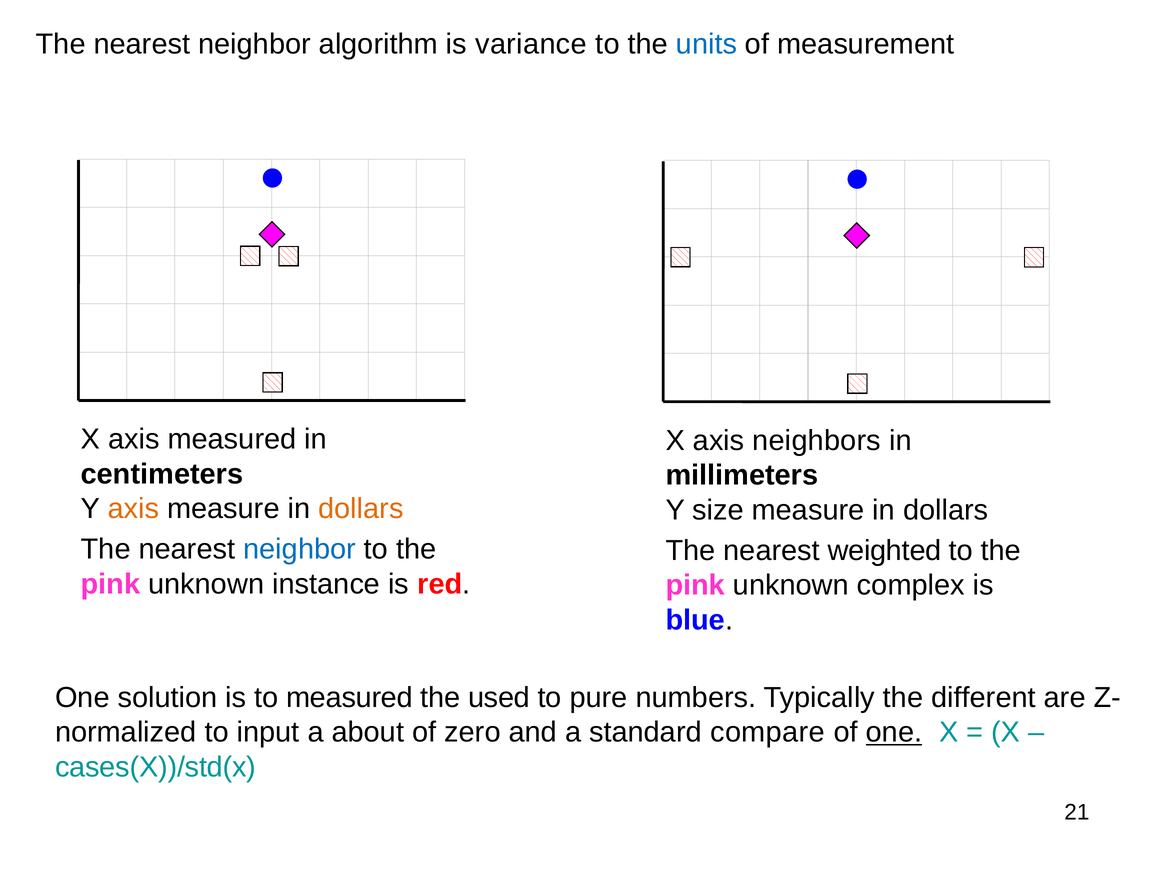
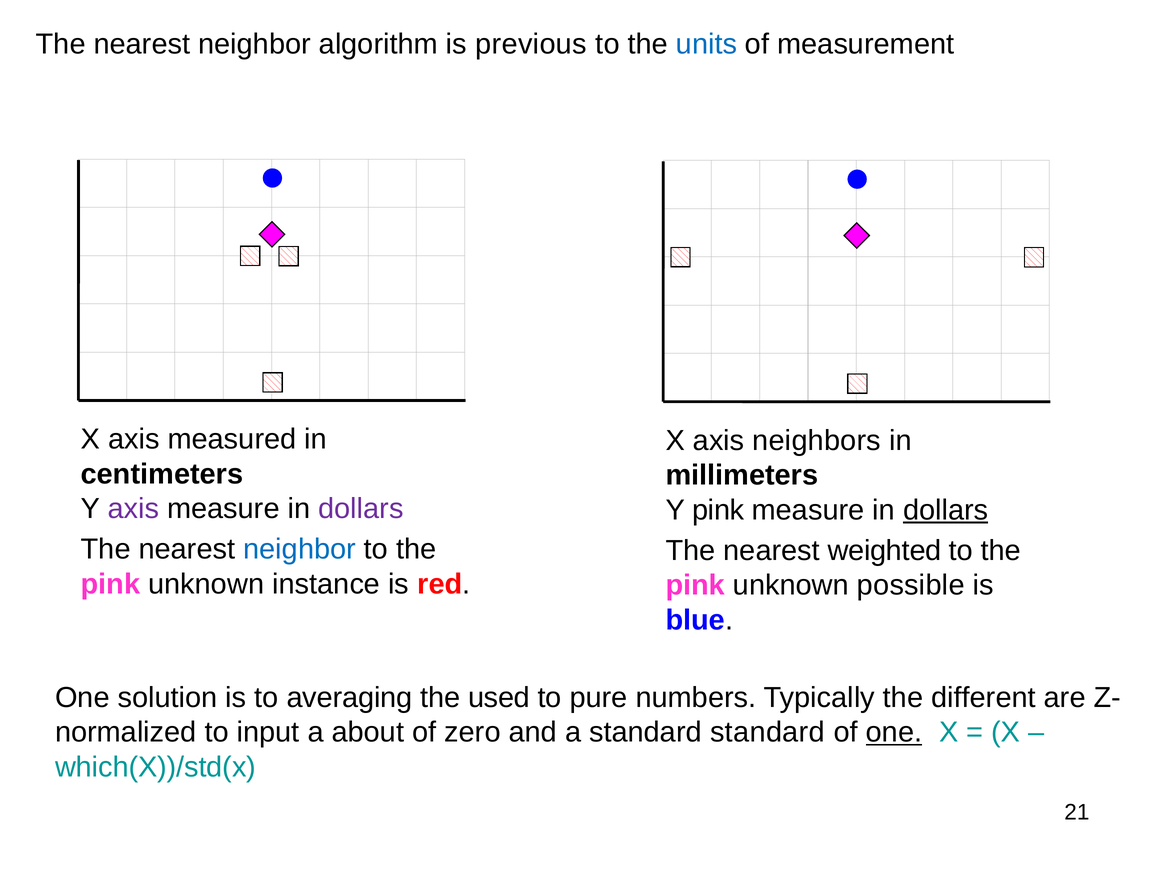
variance: variance -> previous (531, 44)
axis colour: orange -> purple (133, 509)
dollars colour: orange -> purple (361, 509)
Y size: size -> pink (718, 510)
dollars underline: none -> present (946, 510)
complex: complex -> possible (911, 585)
to measured: measured -> averaging (349, 698)
standard compare: compare -> standard (768, 733)
cases(X))/std(x: cases(X))/std(x -> which(X))/std(x (156, 767)
